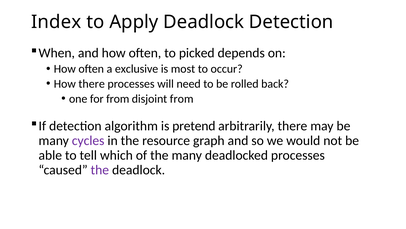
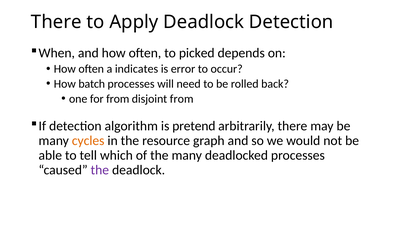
Index: Index -> There (56, 22)
exclusive: exclusive -> indicates (137, 69)
most: most -> error (183, 69)
How there: there -> batch (92, 84)
cycles colour: purple -> orange (88, 140)
